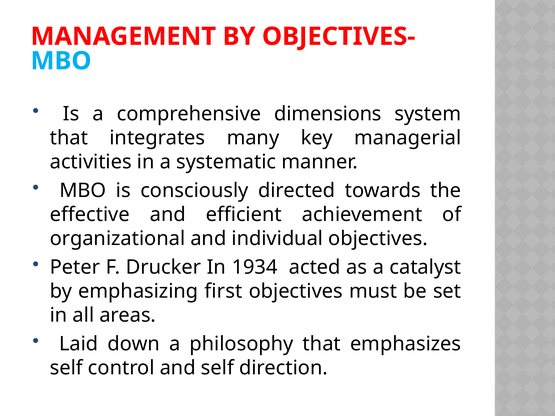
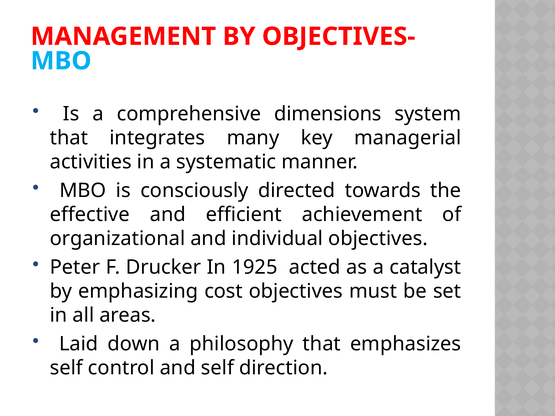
1934: 1934 -> 1925 (255, 267)
first: first -> cost (224, 291)
